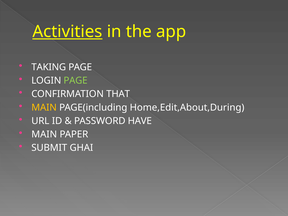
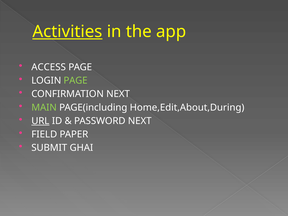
TAKING: TAKING -> ACCESS (49, 67)
CONFIRMATION THAT: THAT -> NEXT (118, 94)
MAIN colour: yellow -> light green (44, 107)
URL underline: none -> present (40, 121)
PASSWORD HAVE: HAVE -> NEXT (140, 121)
MAIN: MAIN -> FIELD (44, 134)
